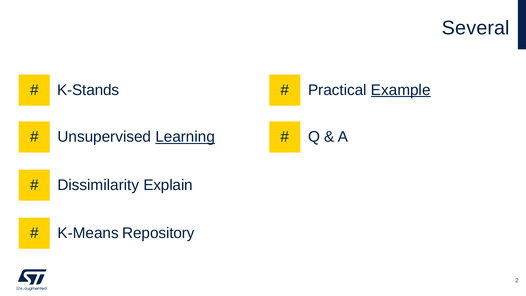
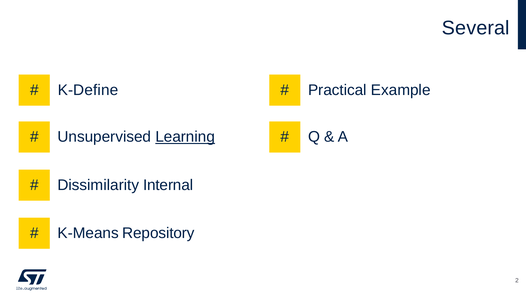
K-Stands: K-Stands -> K-Define (88, 90)
Example underline: present -> none (401, 90)
Explain: Explain -> Internal (168, 185)
